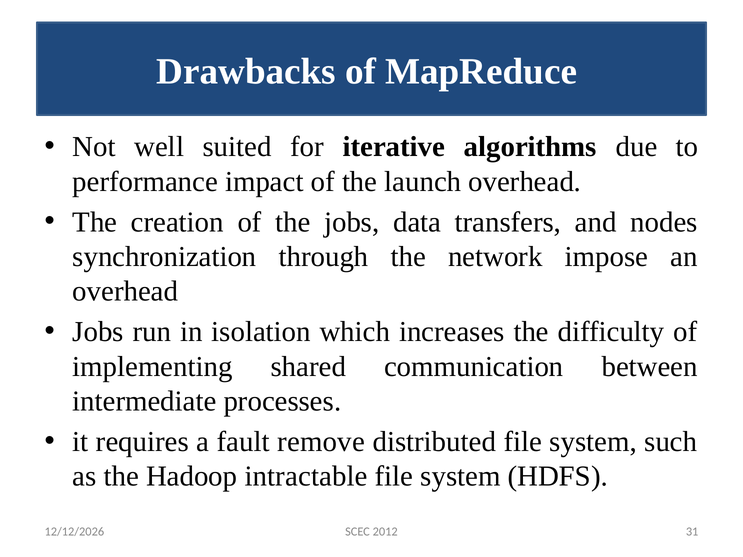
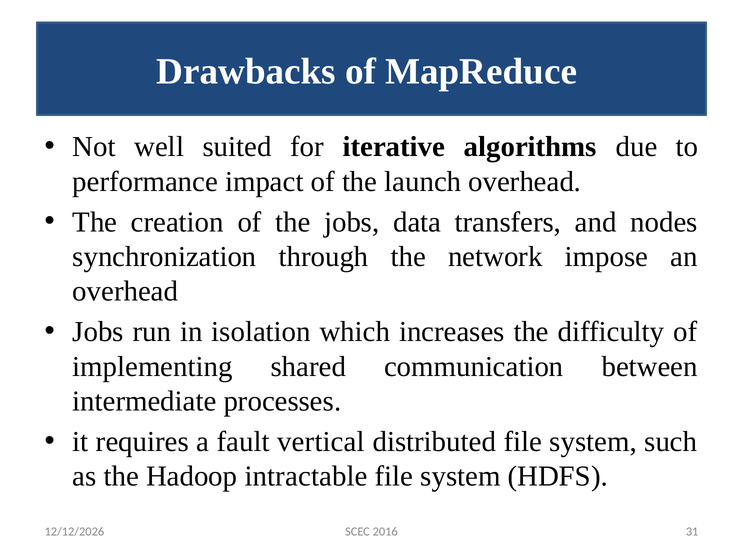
remove: remove -> vertical (321, 442)
2012: 2012 -> 2016 (385, 532)
